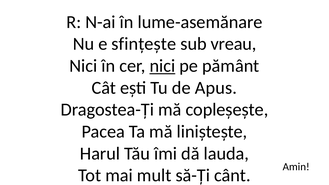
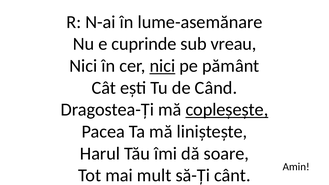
sfințește: sfințește -> cuprinde (144, 44)
Apus: Apus -> Când (216, 88)
copleșește underline: none -> present (227, 110)
lauda: lauda -> soare (226, 154)
